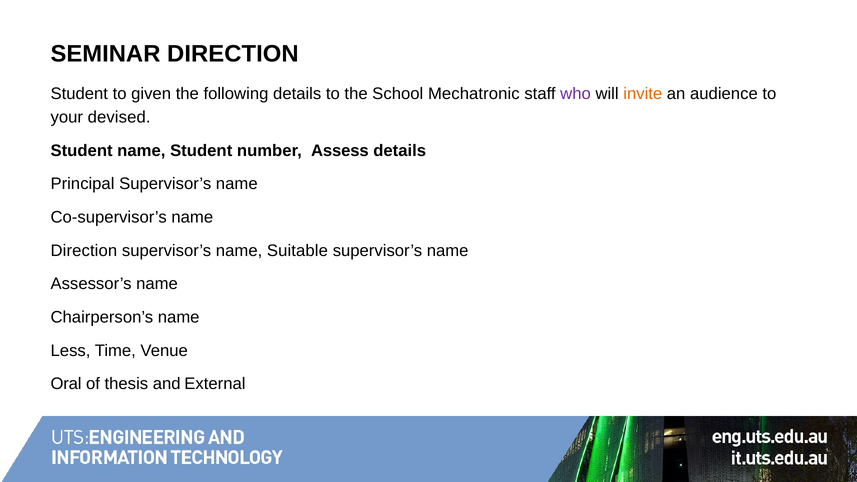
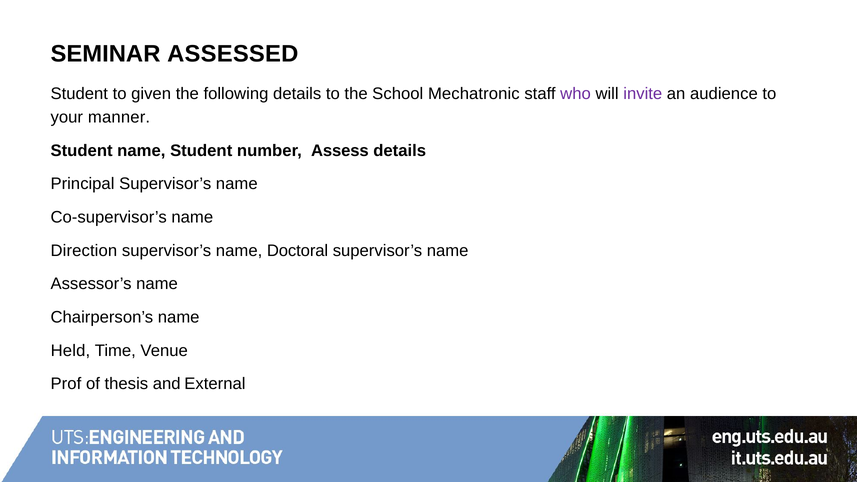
SEMINAR DIRECTION: DIRECTION -> ASSESSED (233, 54)
invite colour: orange -> purple (643, 94)
devised: devised -> manner (119, 117)
Suitable: Suitable -> Doctoral (298, 251)
Less: Less -> Held (70, 351)
Oral: Oral -> Prof (66, 384)
